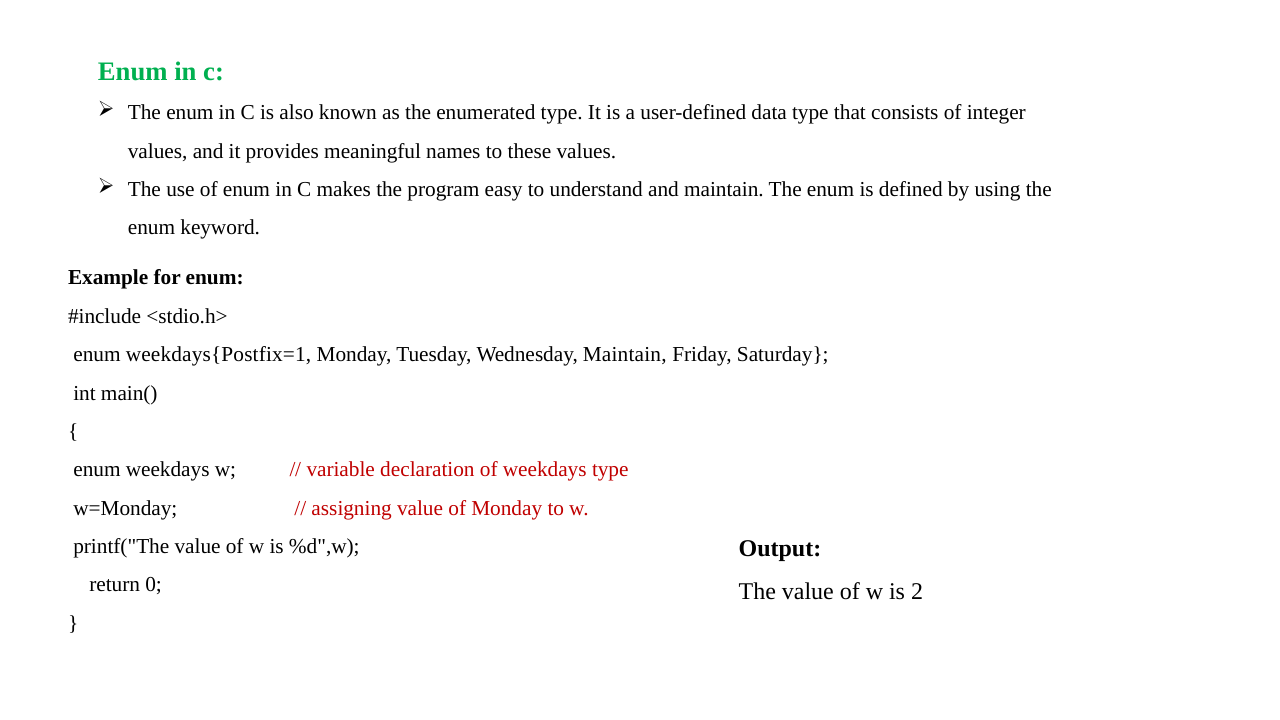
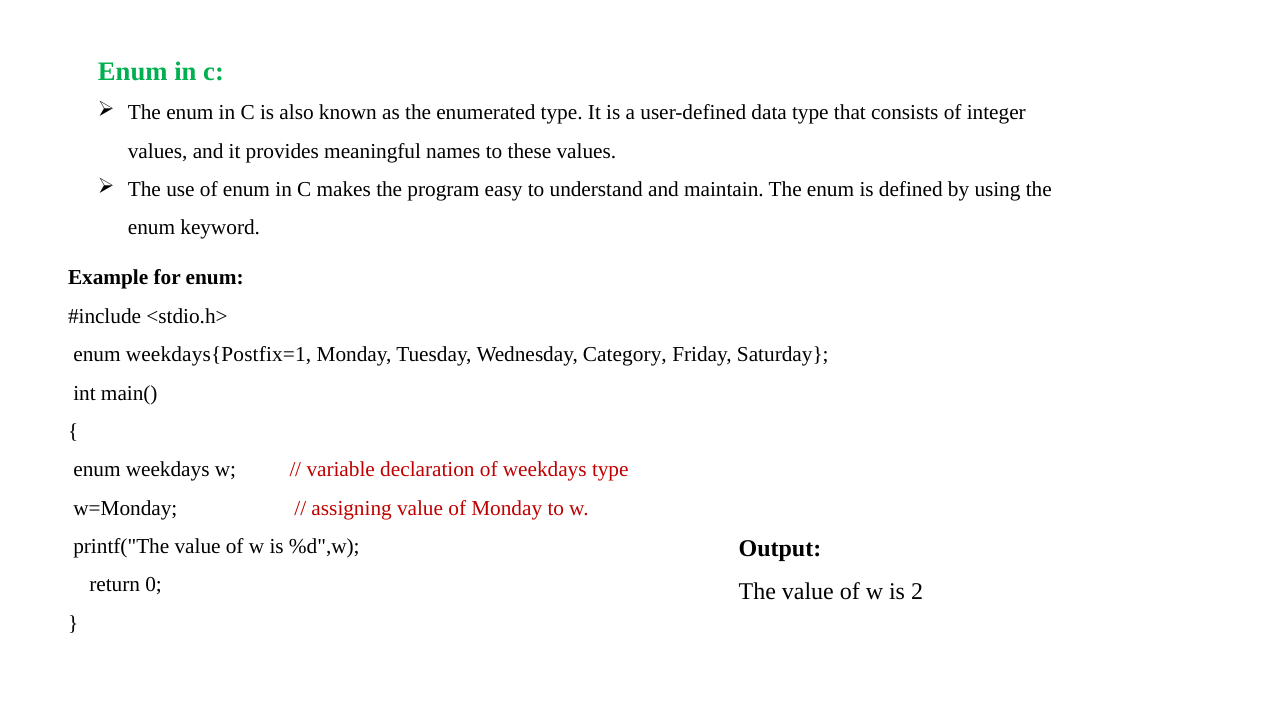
Wednesday Maintain: Maintain -> Category (625, 355)
